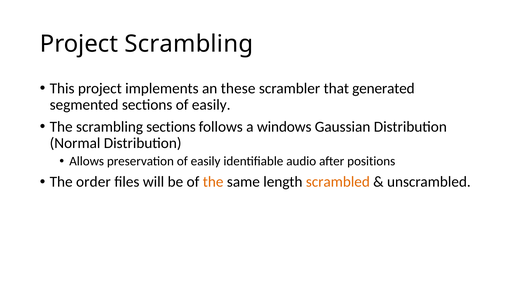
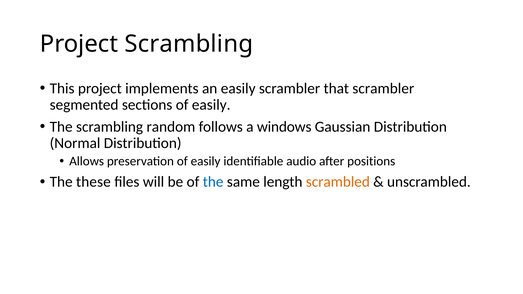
an these: these -> easily (238, 88)
that generated: generated -> scrambler (383, 88)
scrambling sections: sections -> random (171, 127)
order: order -> these (93, 182)
the colour: orange -> blue (213, 182)
